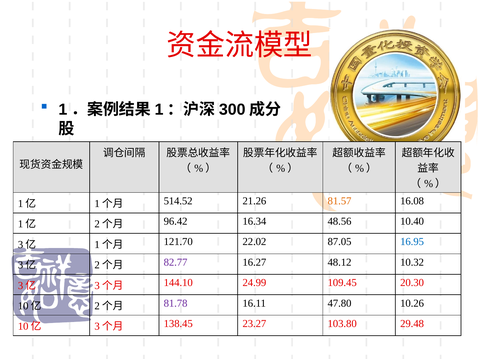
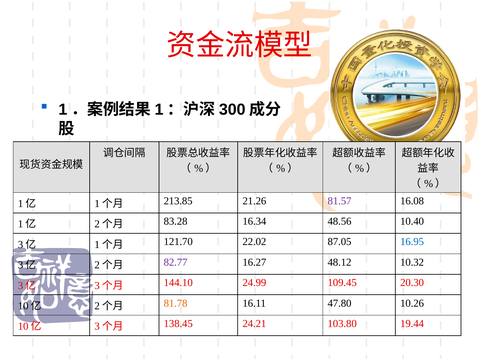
514.52: 514.52 -> 213.85 (178, 201)
81.57 colour: orange -> purple (340, 201)
96.42: 96.42 -> 83.28 (176, 221)
81.78 colour: purple -> orange (176, 303)
23.27: 23.27 -> 24.21 (254, 323)
29.48: 29.48 -> 19.44 (412, 323)
